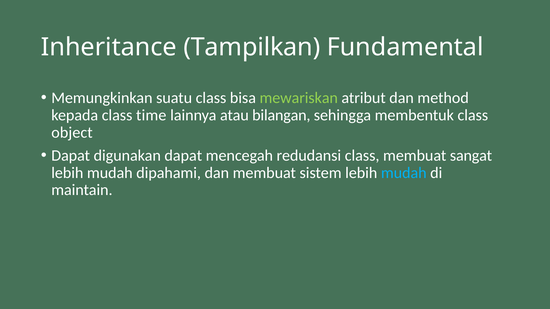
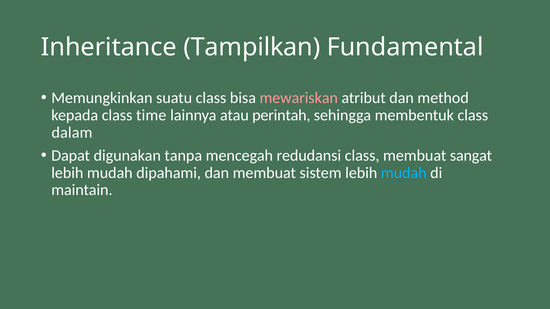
mewariskan colour: light green -> pink (299, 98)
bilangan: bilangan -> perintah (281, 115)
object: object -> dalam (72, 133)
digunakan dapat: dapat -> tanpa (183, 156)
